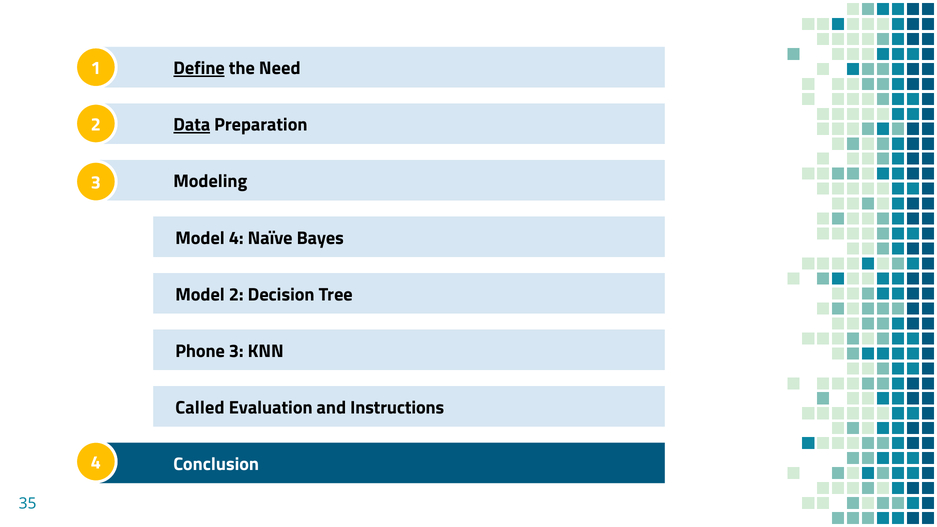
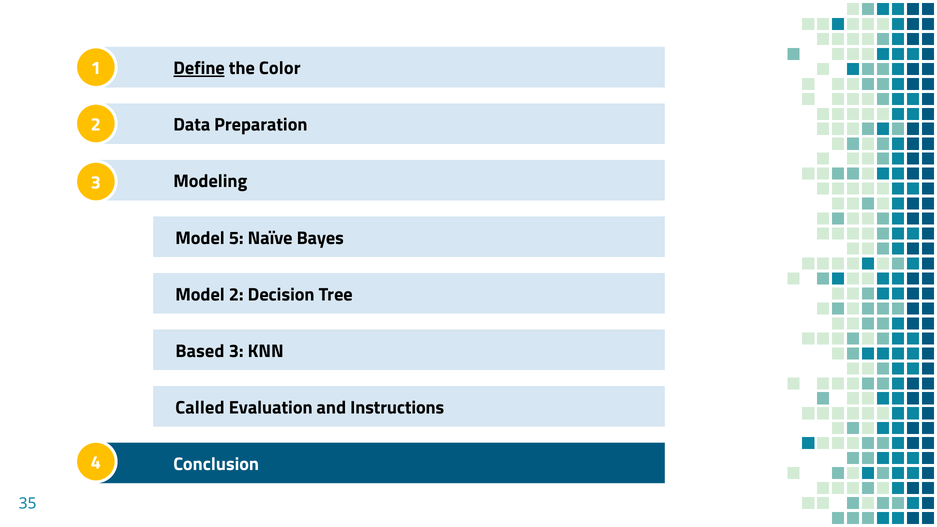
Need: Need -> Color (280, 68)
Data underline: present -> none (192, 125)
Model 4: 4 -> 5 (236, 238)
Phone: Phone -> Based (200, 351)
